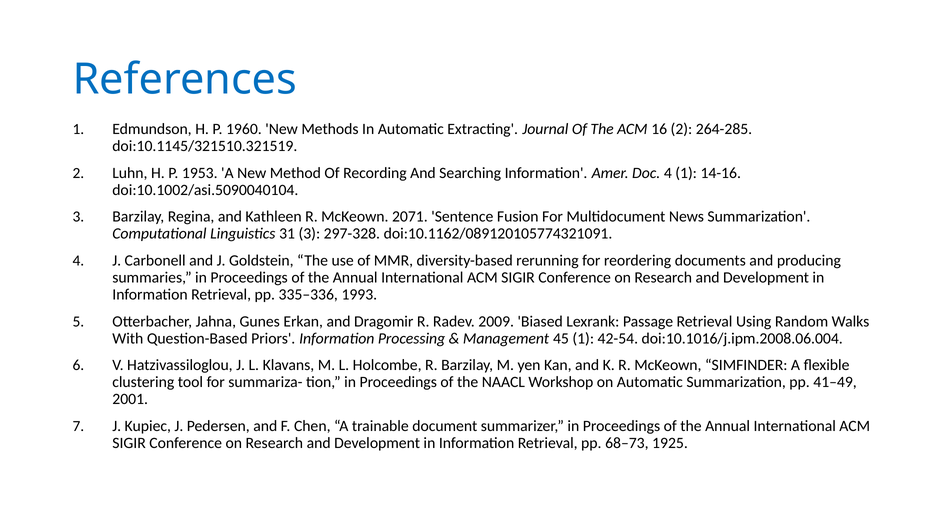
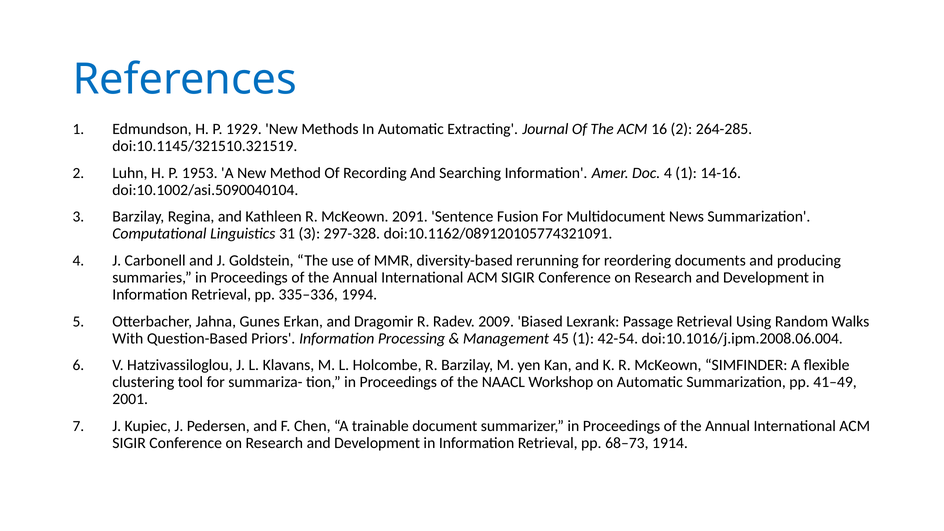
1960: 1960 -> 1929 (244, 129)
2071: 2071 -> 2091 (410, 217)
1993: 1993 -> 1994 (359, 295)
1925: 1925 -> 1914 (670, 443)
